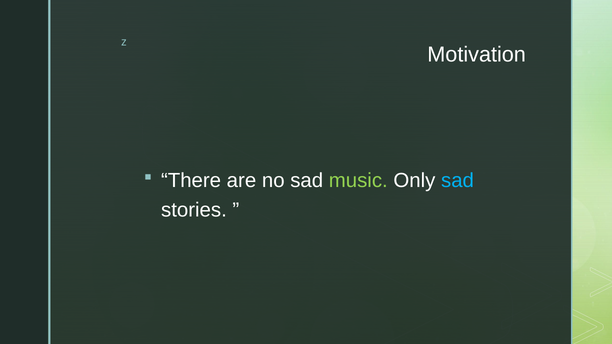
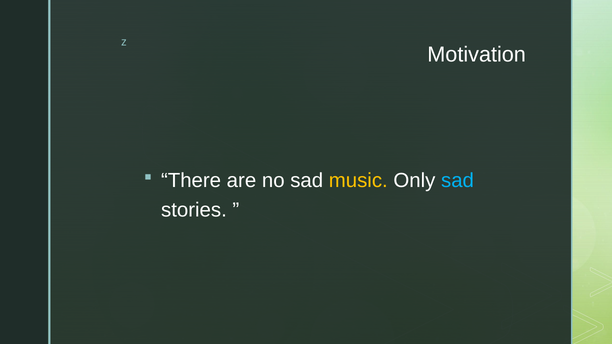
music colour: light green -> yellow (358, 181)
